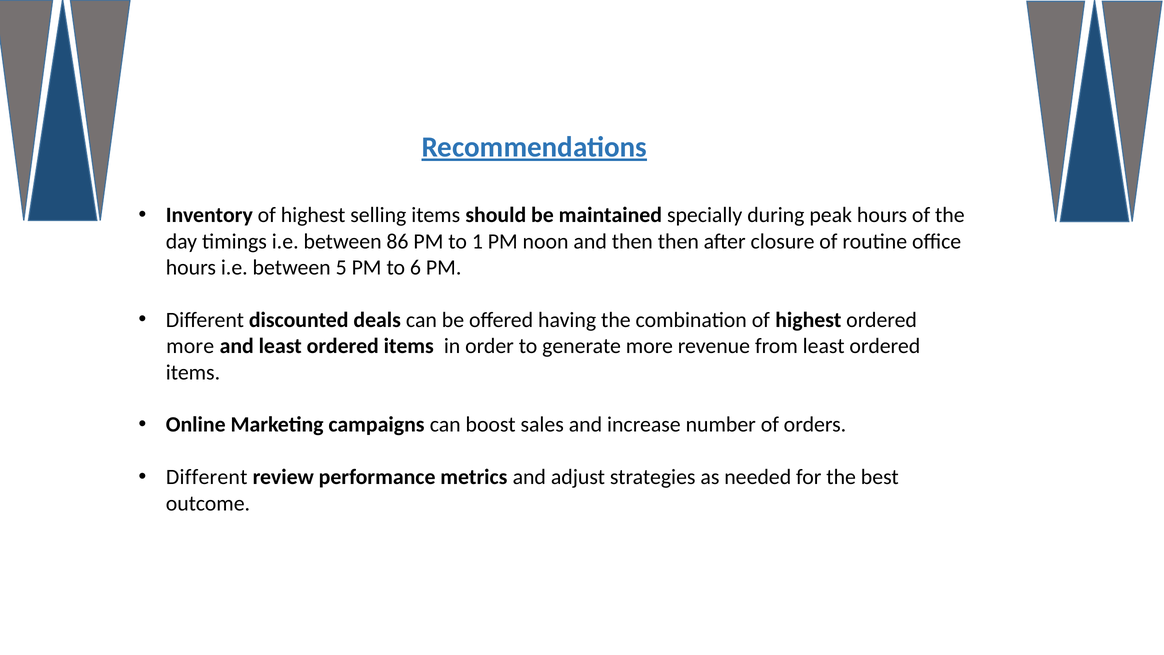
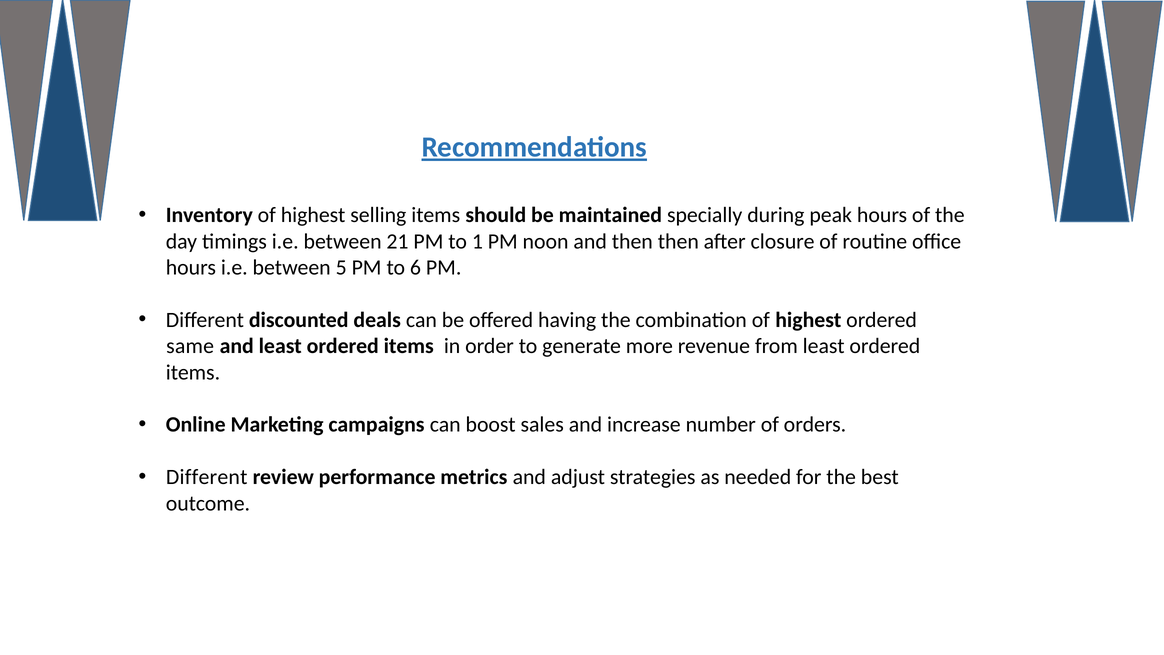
86: 86 -> 21 (397, 241)
more: more -> same (190, 346)
